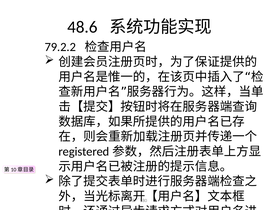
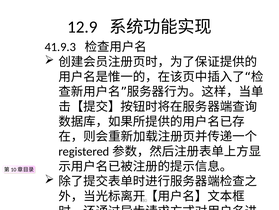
48.6: 48.6 -> 12.9 (82, 27)
79.2.2: 79.2.2 -> 41.9.3 (60, 47)
